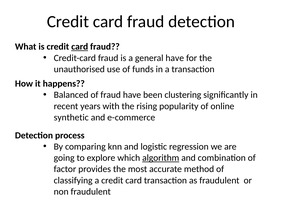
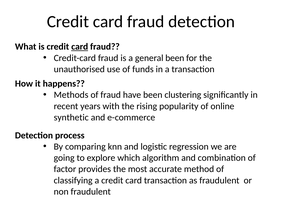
general have: have -> been (175, 58)
Balanced: Balanced -> Methods (71, 95)
algorithm underline: present -> none (161, 158)
